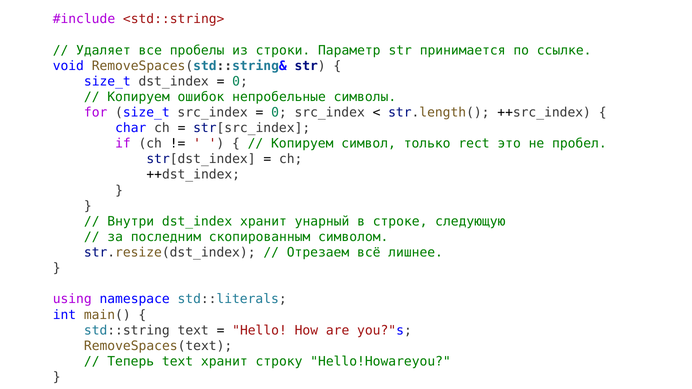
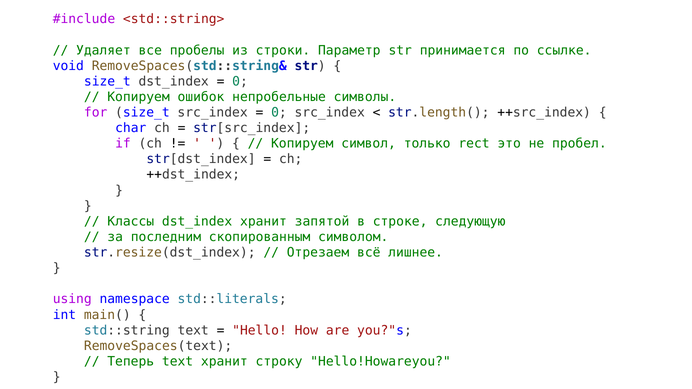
Внутри: Внутри -> Классы (131, 222)
унарный: унарный -> запятой (322, 222)
